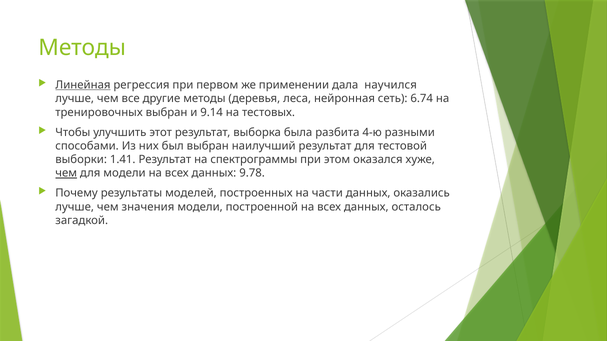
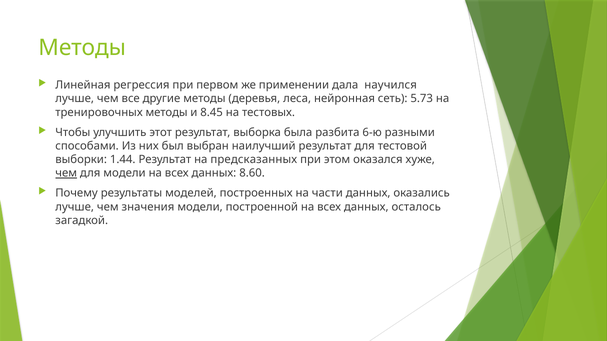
Линейная underline: present -> none (83, 85)
6.74: 6.74 -> 5.73 (422, 99)
тренировочных выбран: выбран -> методы (167, 112)
9.14: 9.14 -> 8.45 (212, 112)
4-ю: 4-ю -> 6-ю (372, 132)
1.41: 1.41 -> 1.44 (123, 160)
спектрограммы: спектрограммы -> предсказанных (254, 160)
9.78: 9.78 -> 8.60 (252, 173)
